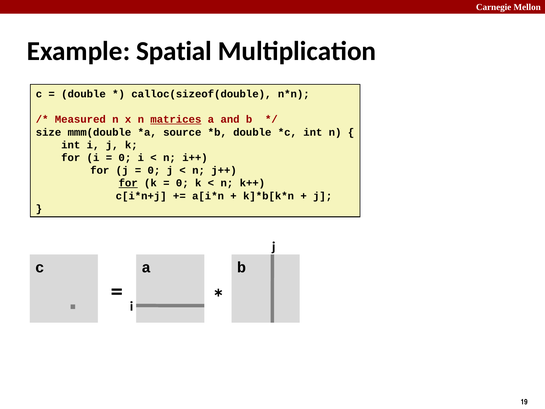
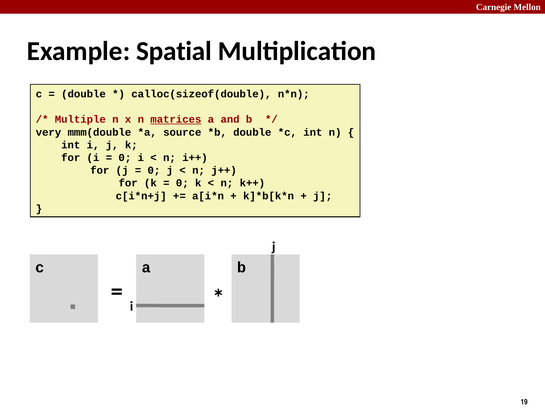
Measured: Measured -> Multiple (80, 119)
size: size -> very (49, 132)
for underline: present -> none (128, 183)
